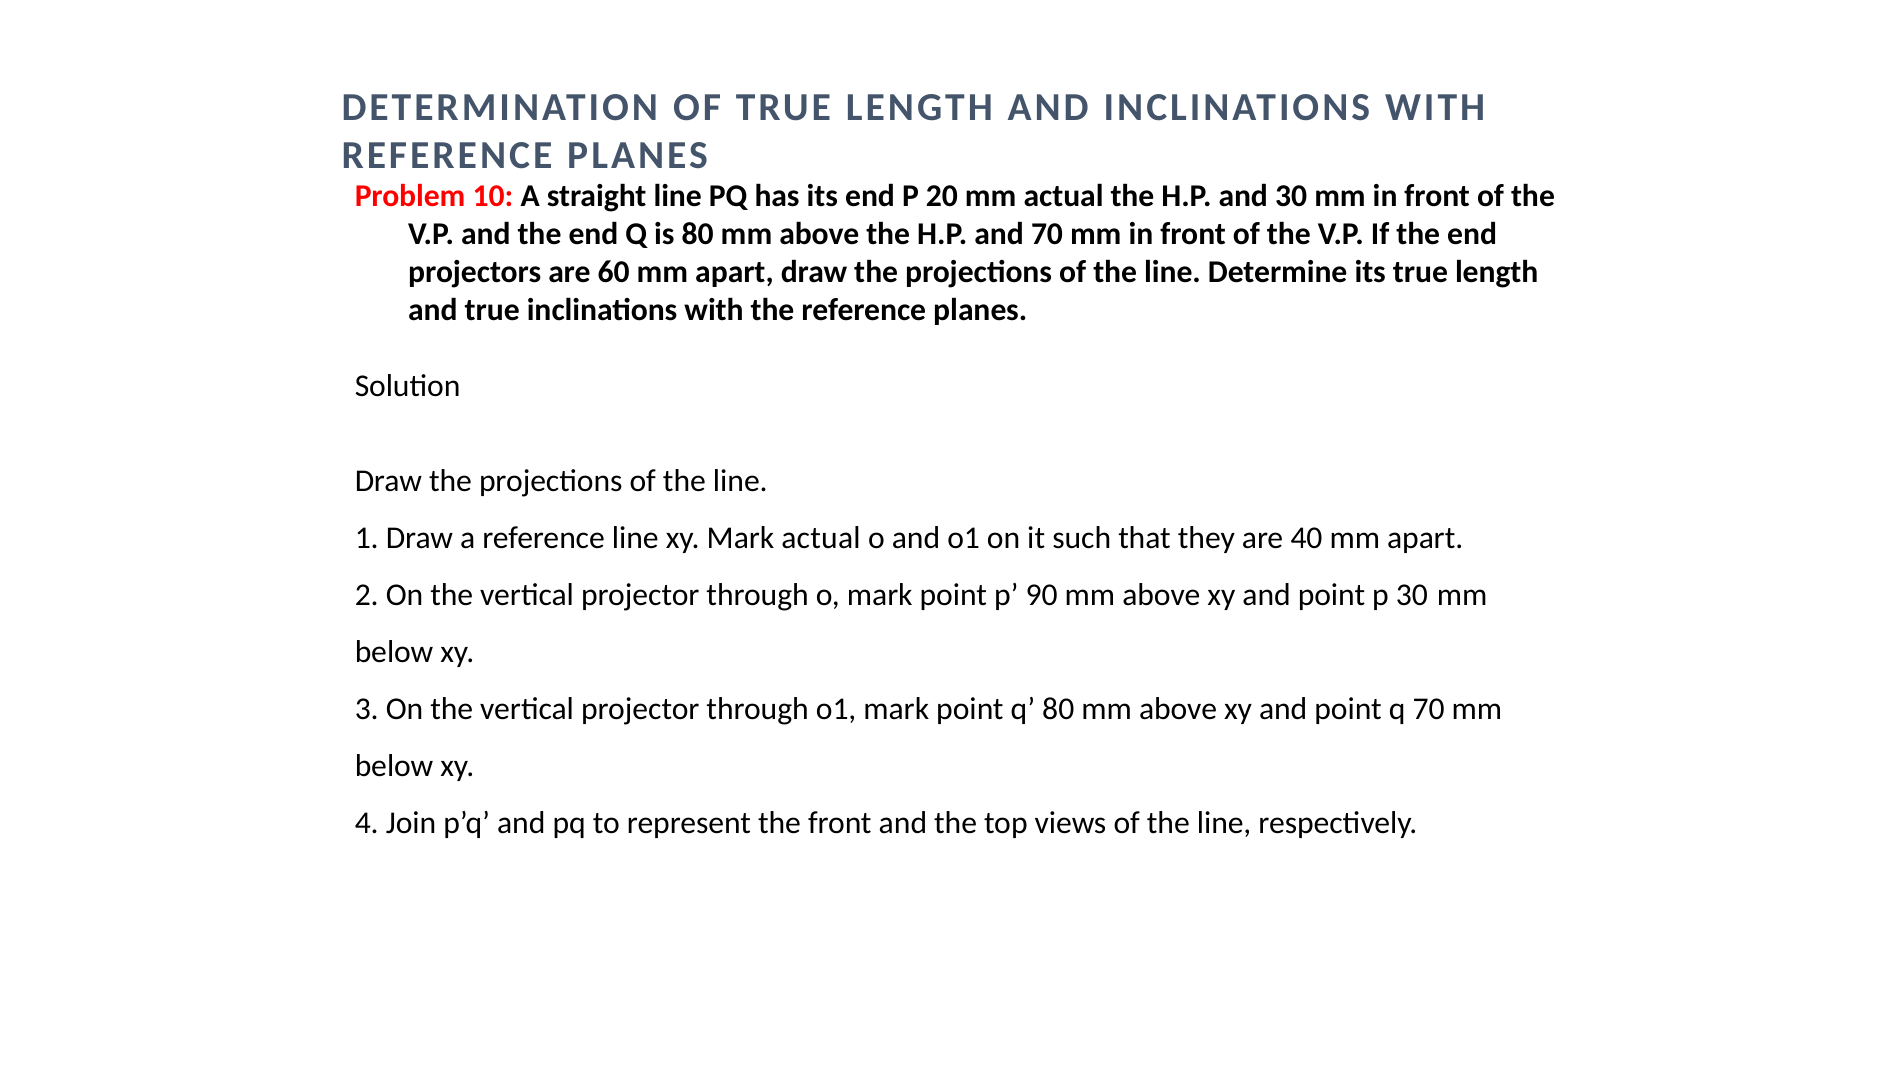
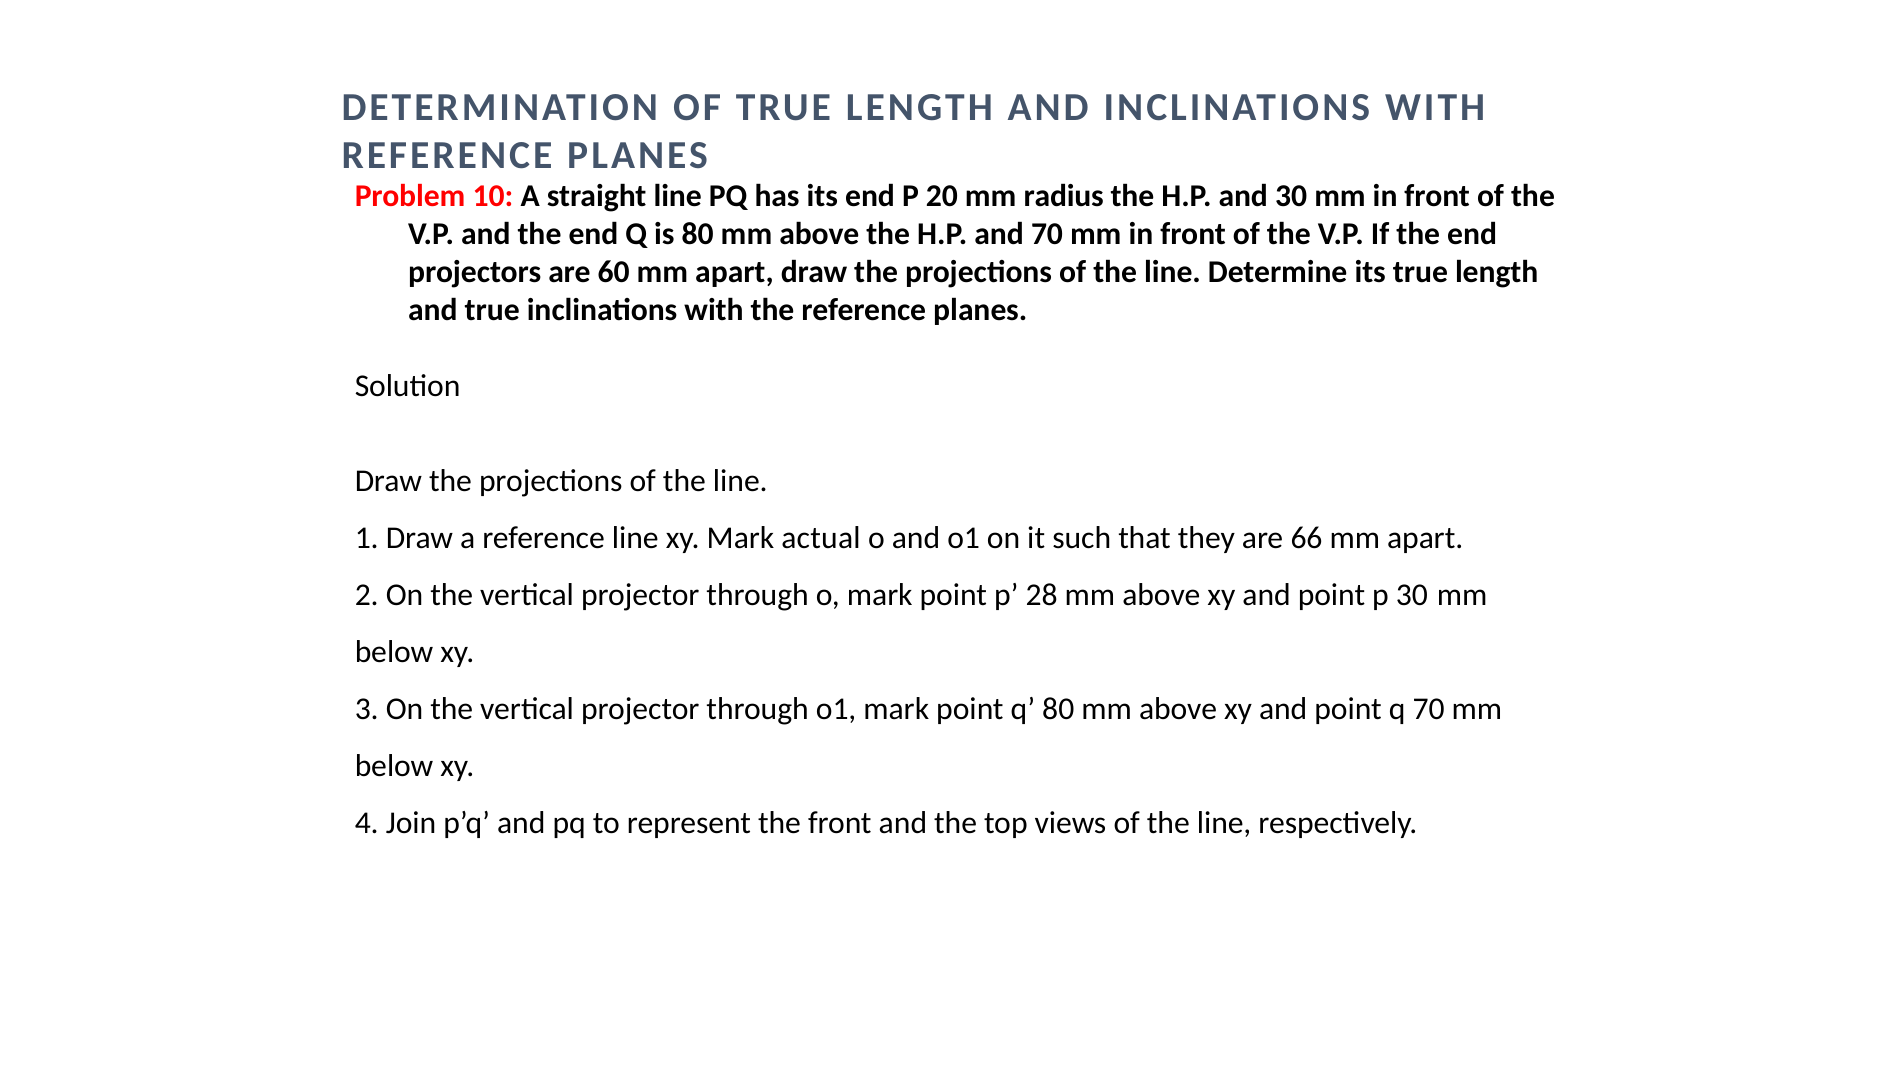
mm actual: actual -> radius (1064, 196)
40: 40 -> 66 (1306, 538)
90: 90 -> 28 (1042, 595)
